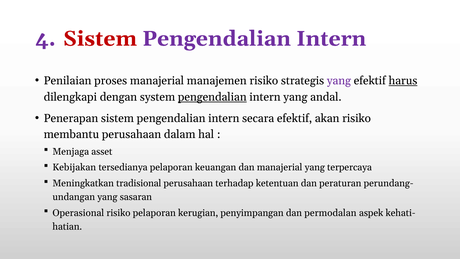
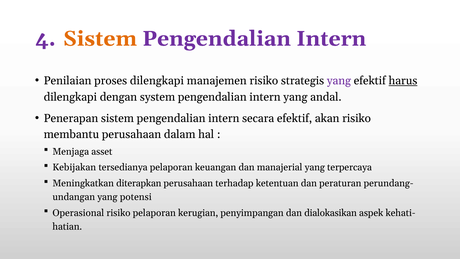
Sistem colour: red -> orange (100, 39)
proses manajerial: manajerial -> dilengkapi (157, 81)
pengendalian underline: present -> none (212, 97)
tradisional: tradisional -> diterapkan (139, 183)
sasaran: sasaran -> potensi (136, 197)
permodalan: permodalan -> dialokasikan (331, 213)
